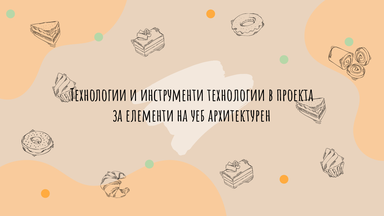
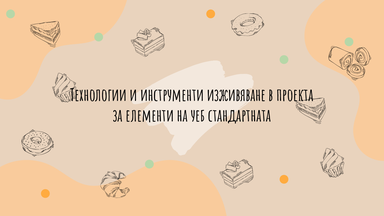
инструменти технологии: технологии -> изживяване (236, 95)
архитектурен: архитектурен -> стандартната (240, 116)
